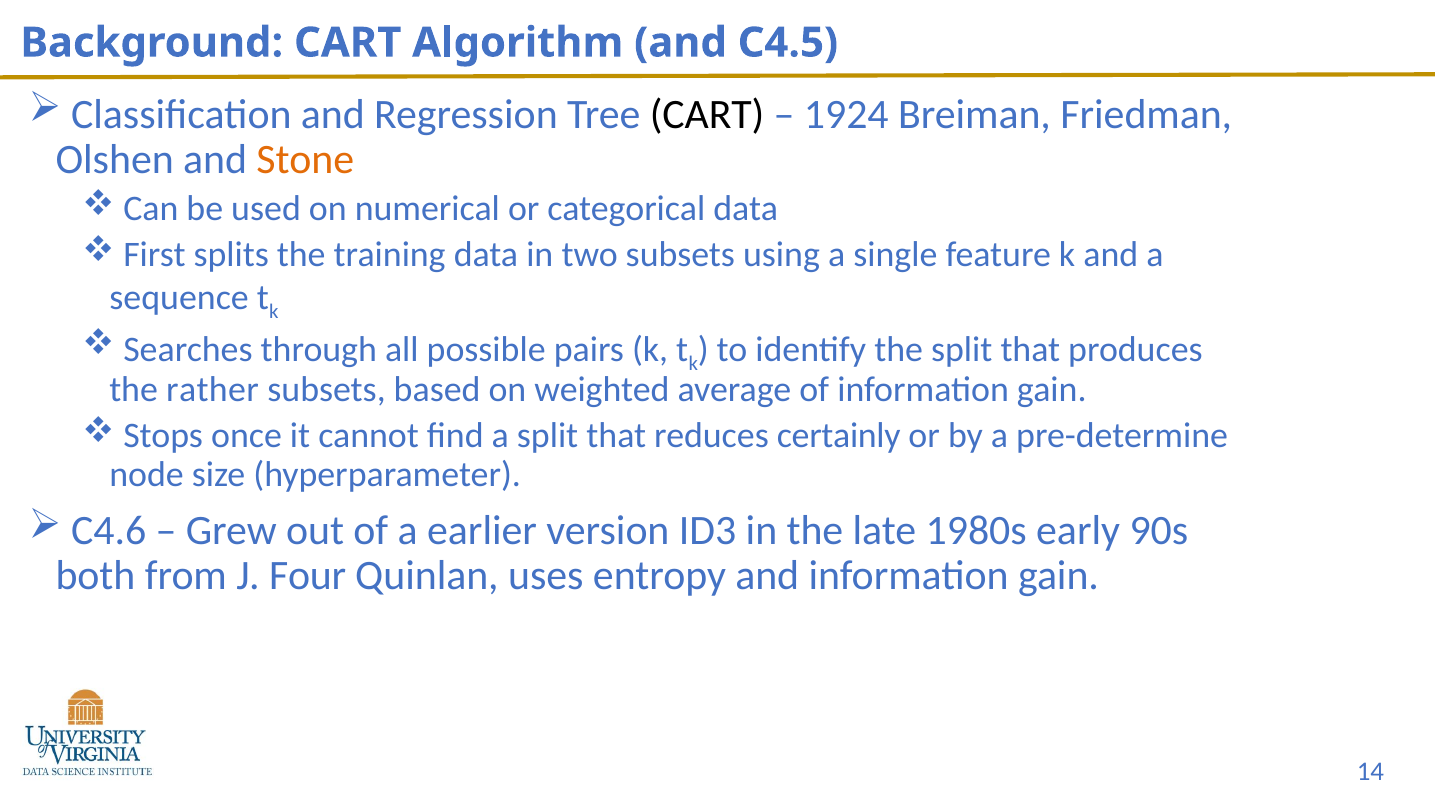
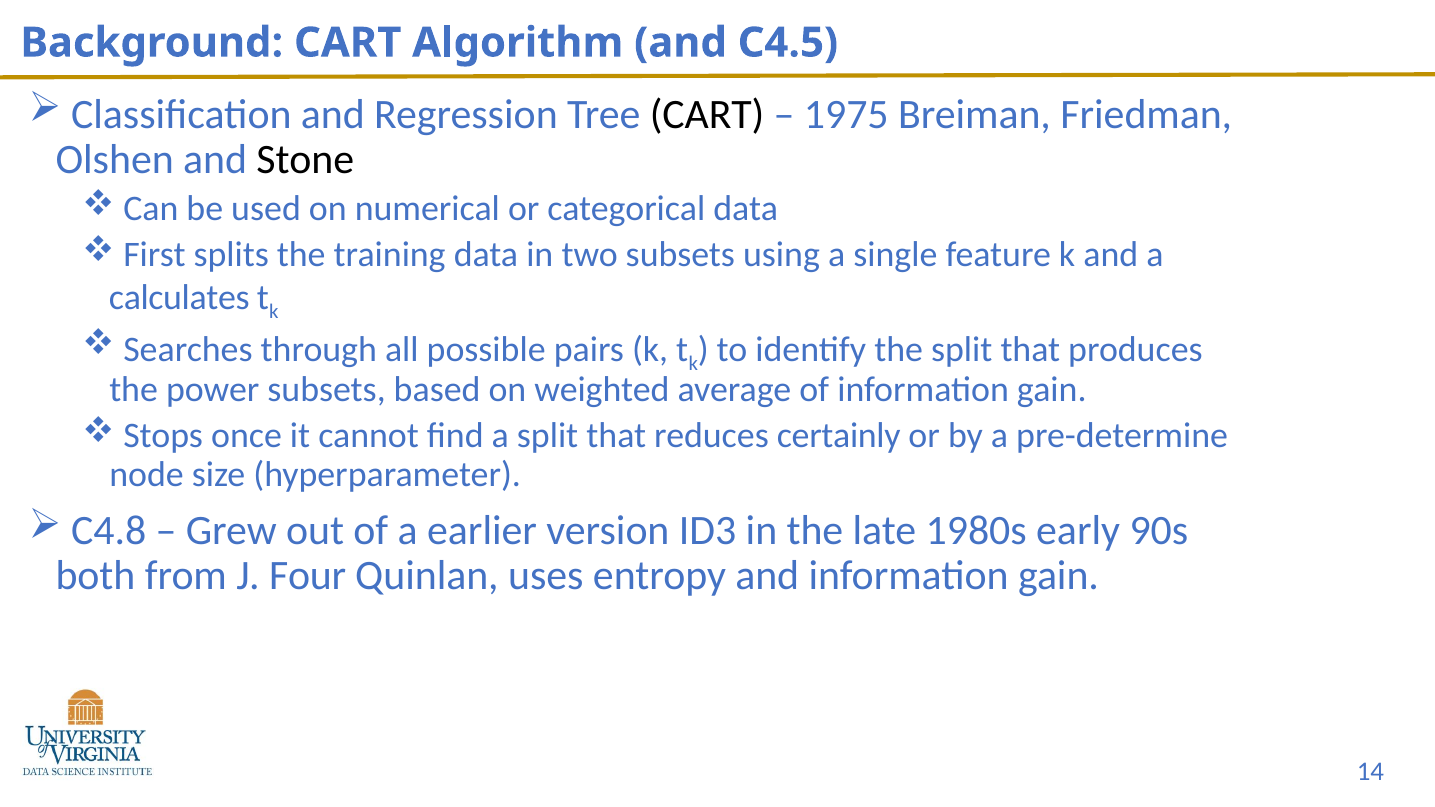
1924: 1924 -> 1975 (846, 114)
Stone colour: orange -> black (305, 159)
sequence: sequence -> calculates (179, 298)
rather: rather -> power (213, 389)
C4.6: C4.6 -> C4.8 (109, 531)
